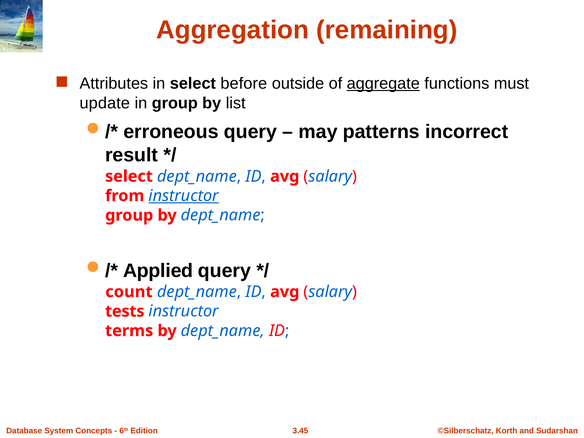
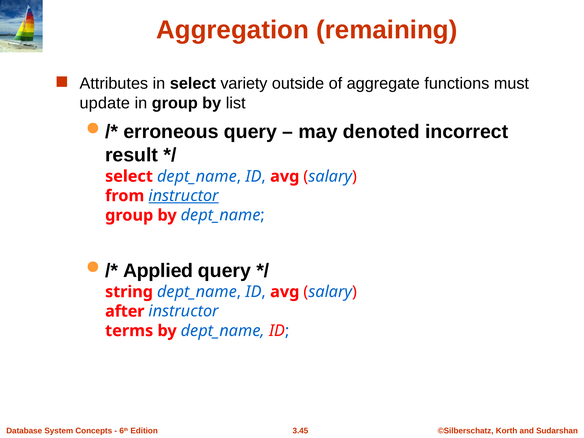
before: before -> variety (244, 84)
aggregate underline: present -> none (383, 84)
patterns: patterns -> denoted (381, 132)
count: count -> string (129, 292)
tests: tests -> after (125, 311)
